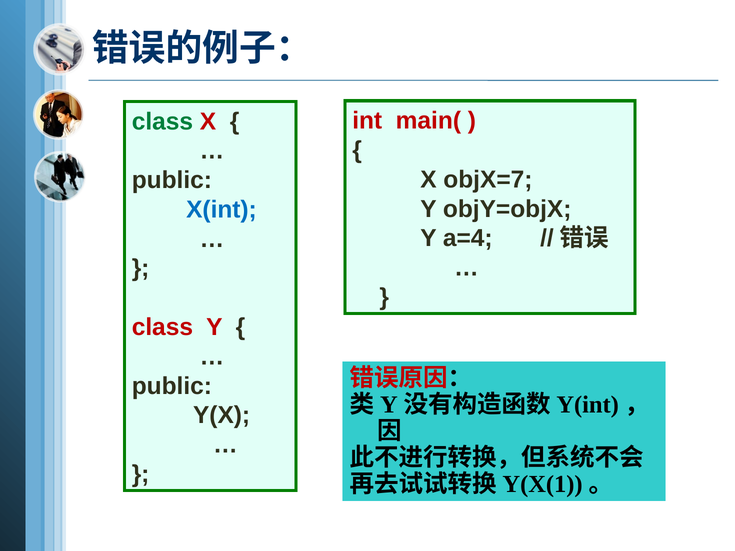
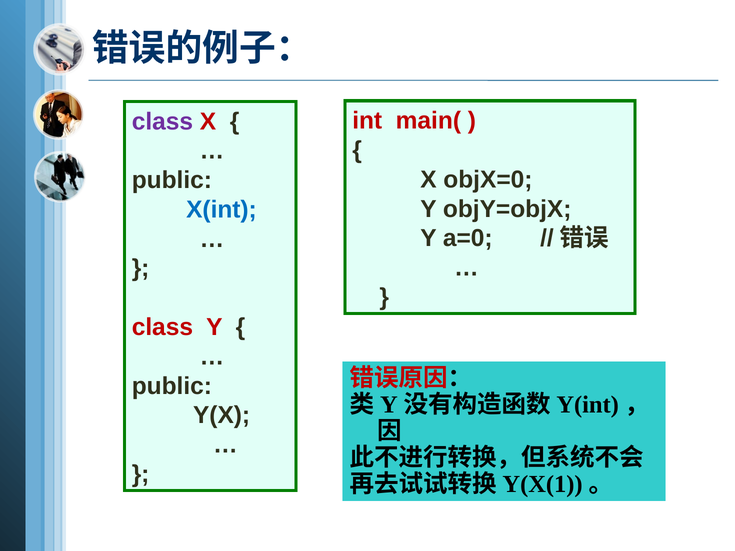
class colour: green -> purple (162, 122)
objX=7: objX=7 -> objX=0 (488, 180)
a=4: a=4 -> a=0 (468, 238)
